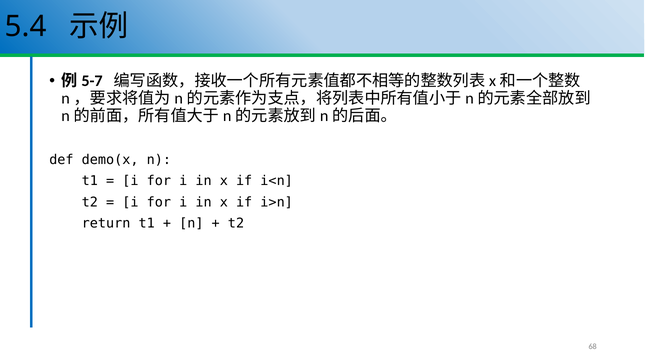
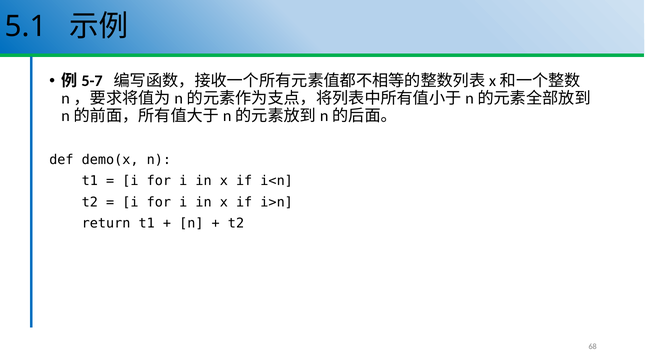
5.4: 5.4 -> 5.1 (26, 27)
